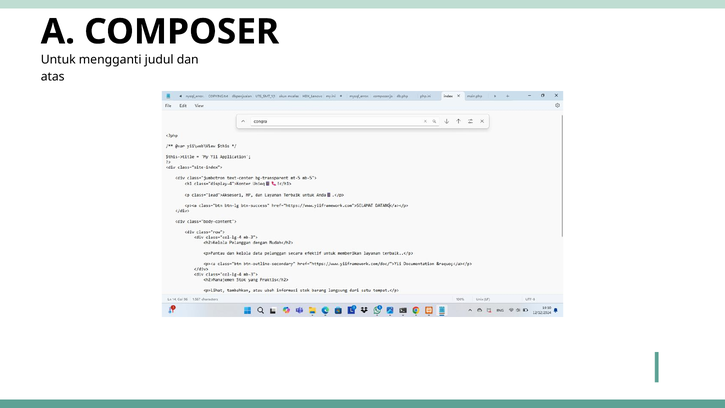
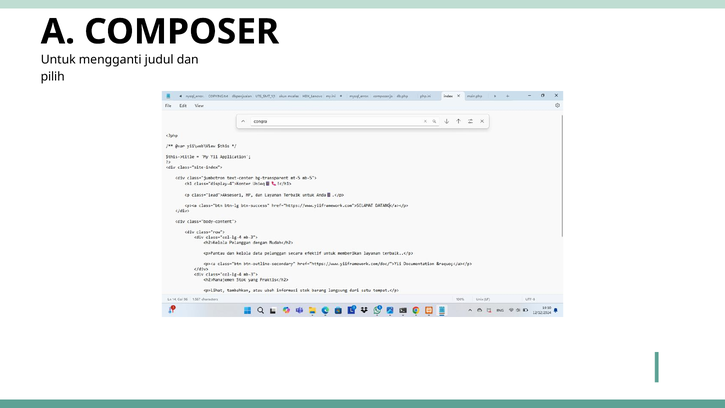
atas: atas -> pilih (53, 77)
